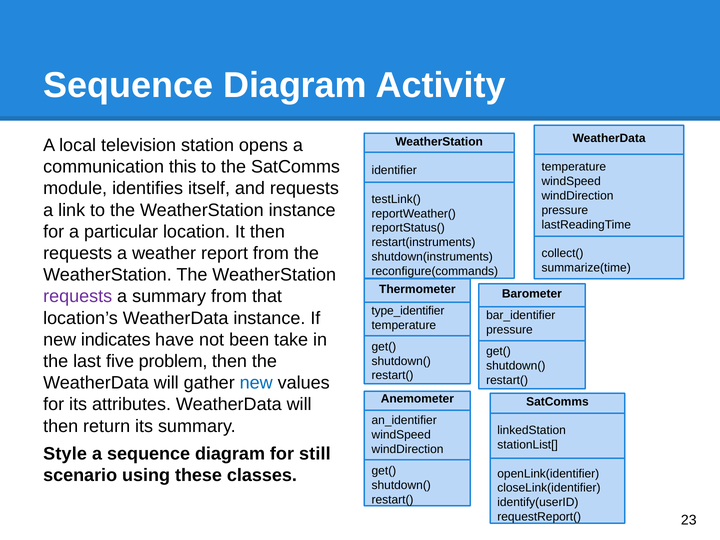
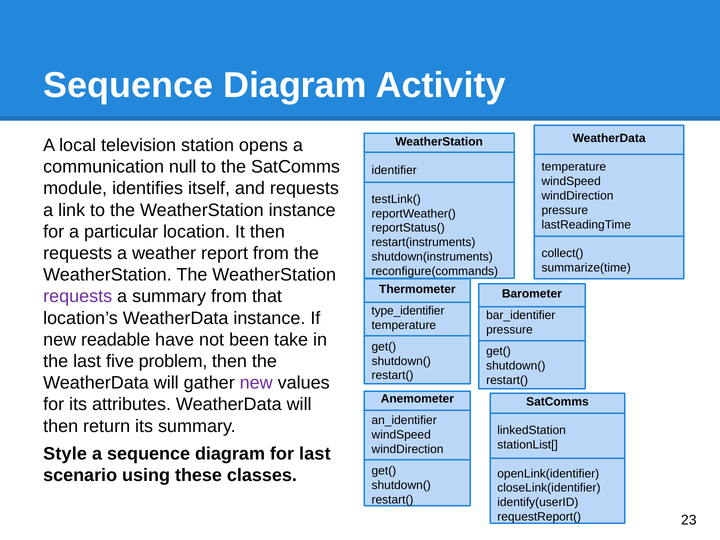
this: this -> null (183, 167)
indicates: indicates -> readable (116, 340)
new colour: blue -> purple (256, 383)
for still: still -> last (315, 454)
